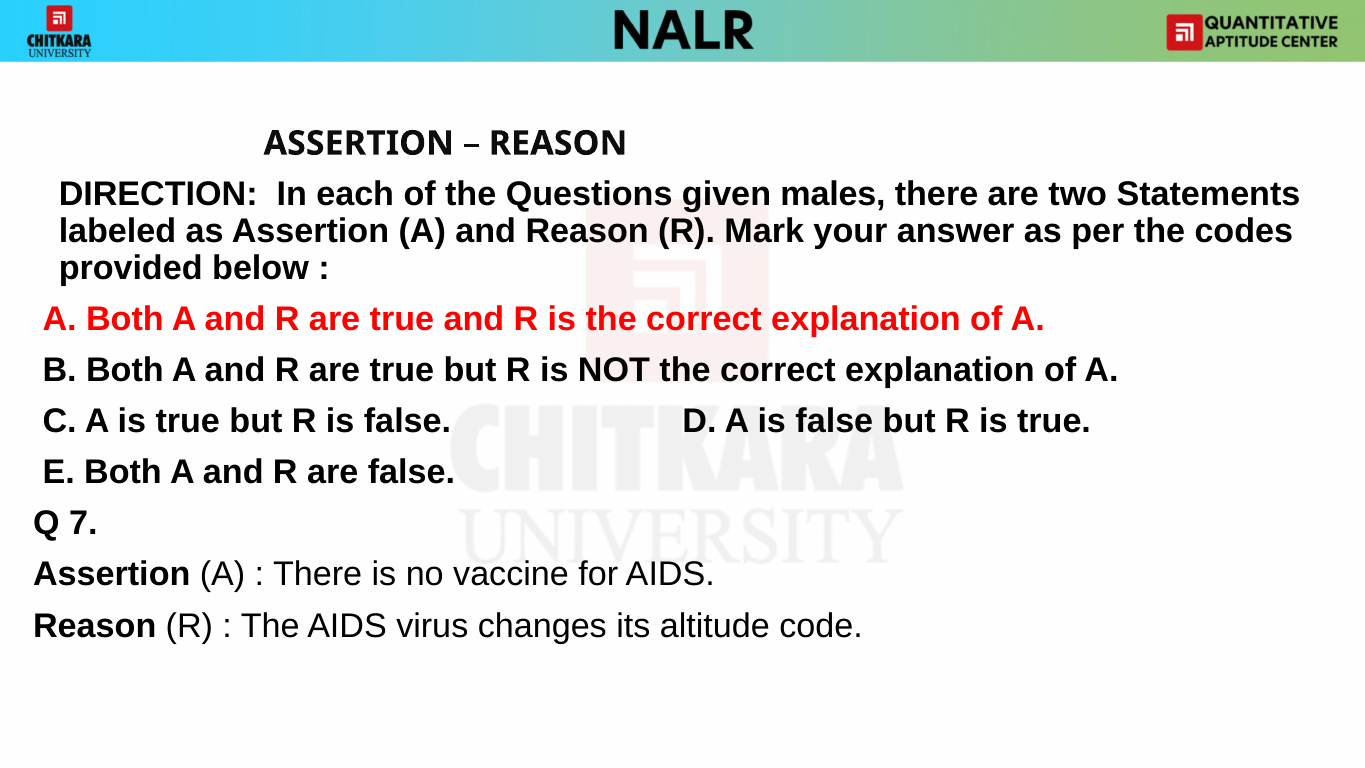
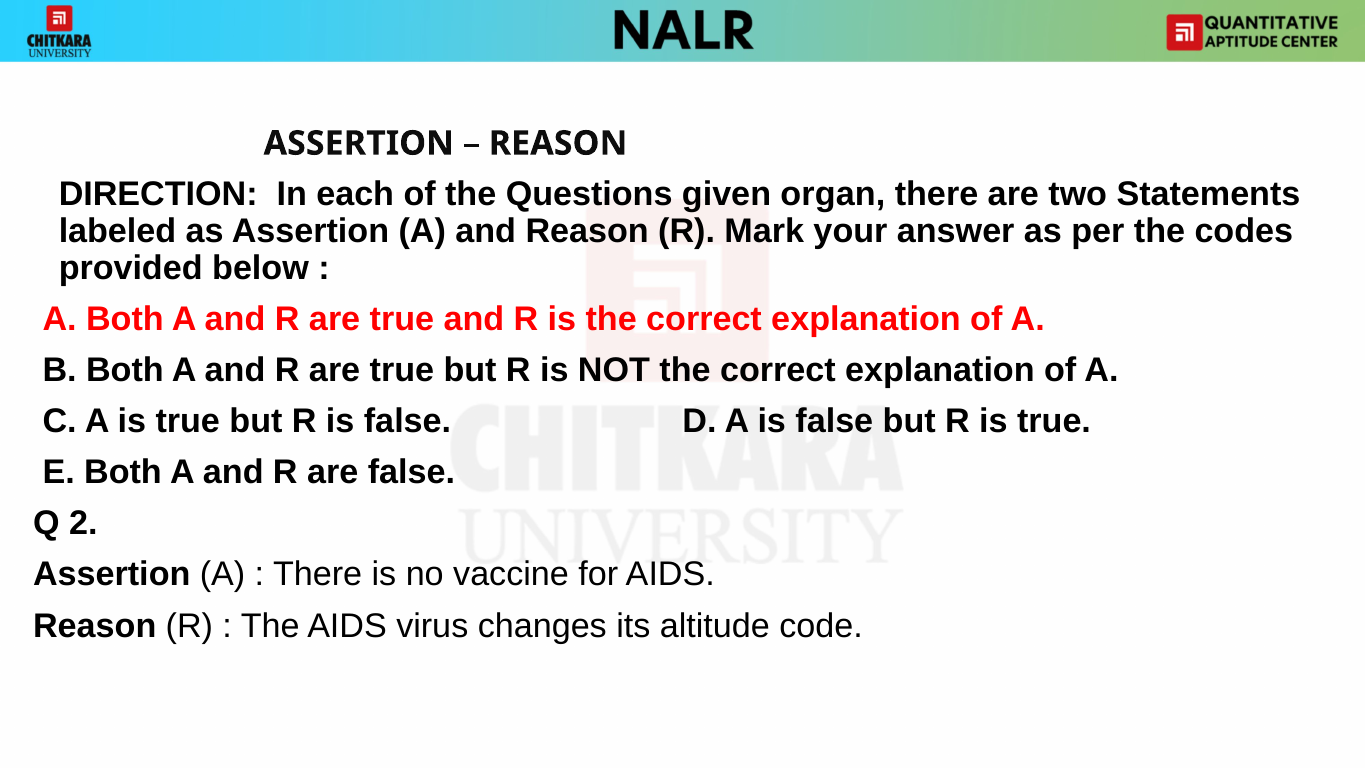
males: males -> organ (833, 194)
7: 7 -> 2 (83, 523)
